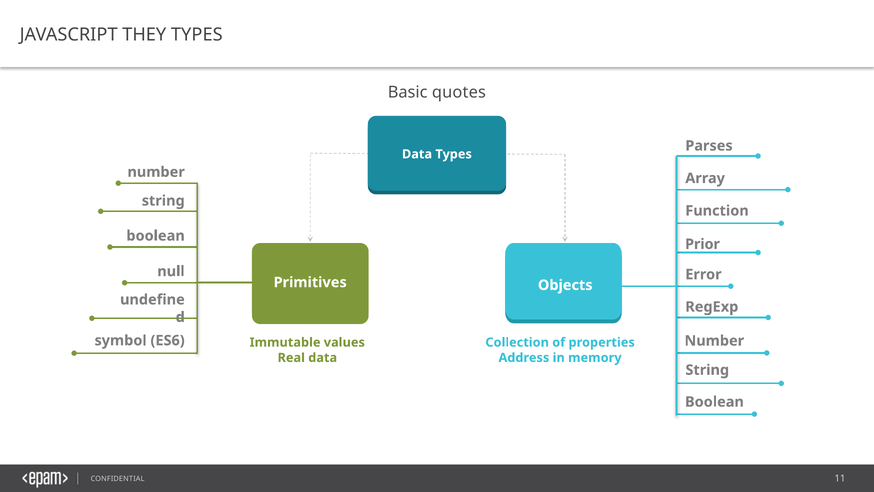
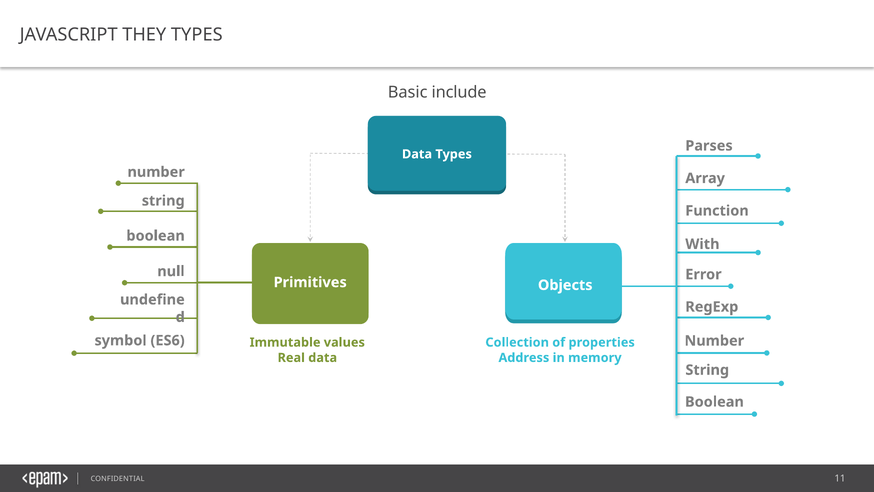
quotes: quotes -> include (459, 92)
Prior: Prior -> With (702, 244)
